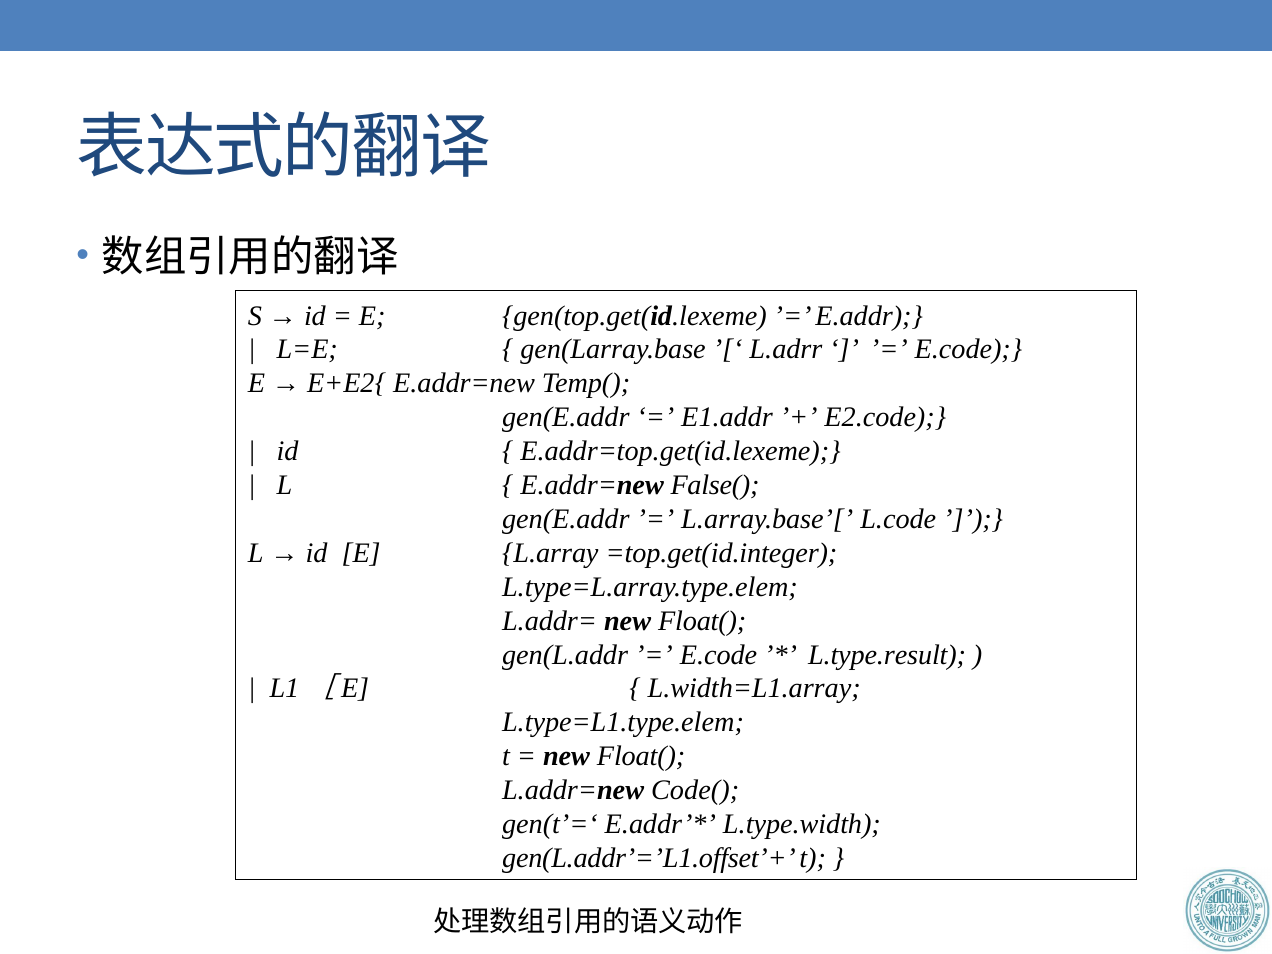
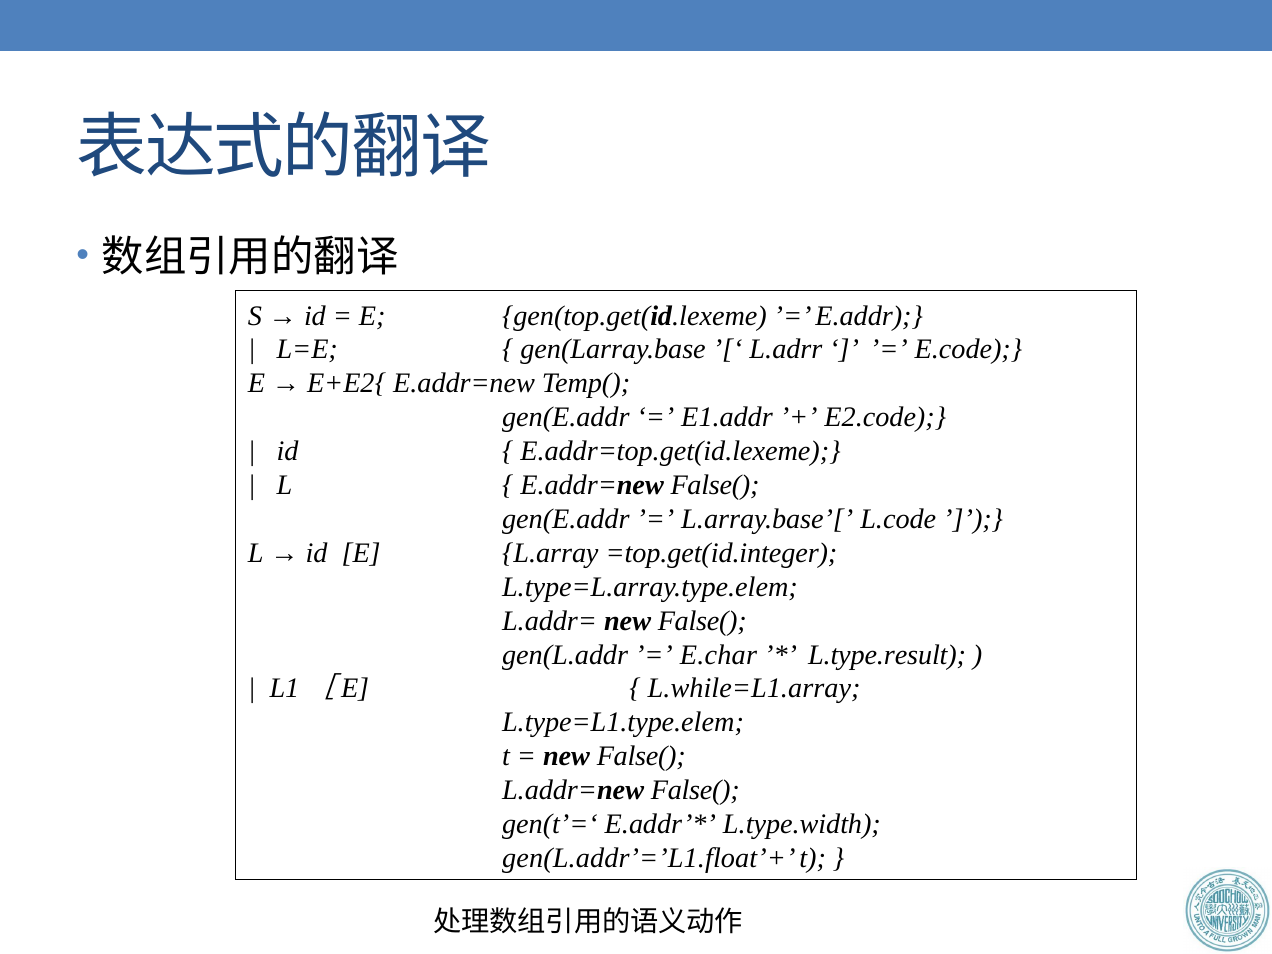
L.addr= new Float(: Float( -> False( (702, 621)
E.code: E.code -> E.char (718, 655)
L.width=L1.array: L.width=L1.array -> L.while=L1.array (754, 689)
Float(: Float( -> False( (641, 756)
L.addr=new Code(: Code( -> False( (695, 790)
gen(L.addr’=’L1.offset’+: gen(L.addr’=’L1.offset’+ -> gen(L.addr’=’L1.float’+ (649, 858)
